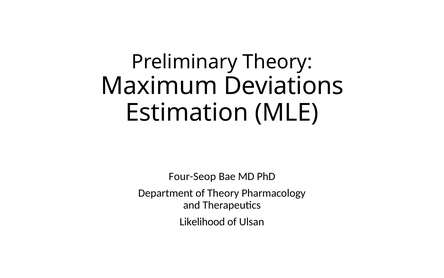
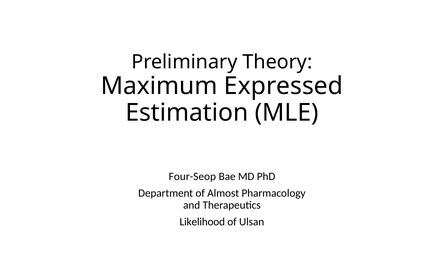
Deviations: Deviations -> Expressed (284, 86)
of Theory: Theory -> Almost (223, 193)
